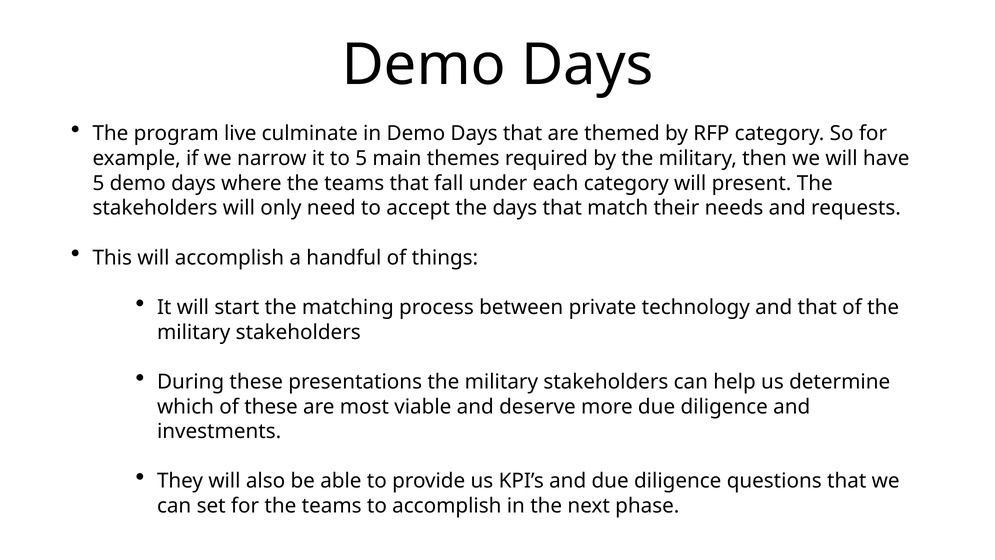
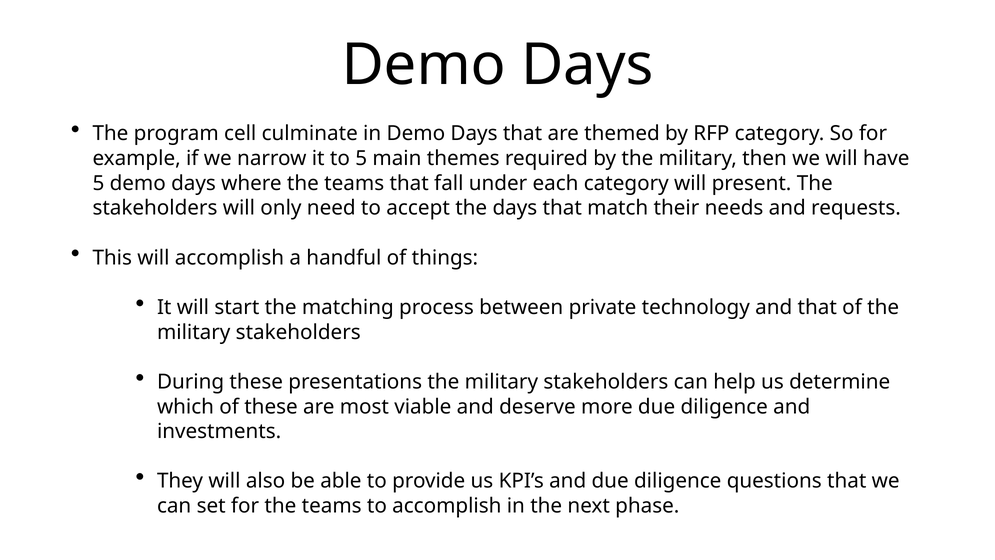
live: live -> cell (240, 134)
